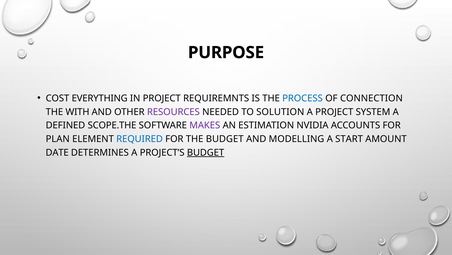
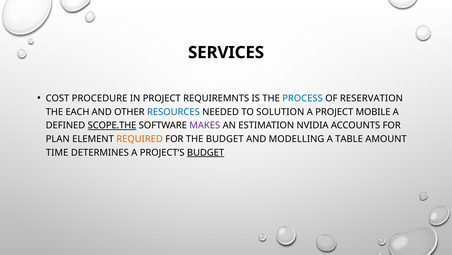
PURPOSE: PURPOSE -> SERVICES (226, 52)
EVERYTHING: EVERYTHING -> PROCEDURE (100, 98)
CONNECTION: CONNECTION -> RESERVATION (371, 98)
WITH: WITH -> EACH (77, 112)
RESOURCES colour: purple -> blue (173, 112)
SYSTEM: SYSTEM -> MOBILE (373, 112)
SCOPE.THE underline: none -> present (112, 125)
REQUIRED colour: blue -> orange (140, 139)
START: START -> TABLE (349, 139)
DATE: DATE -> TIME (57, 152)
